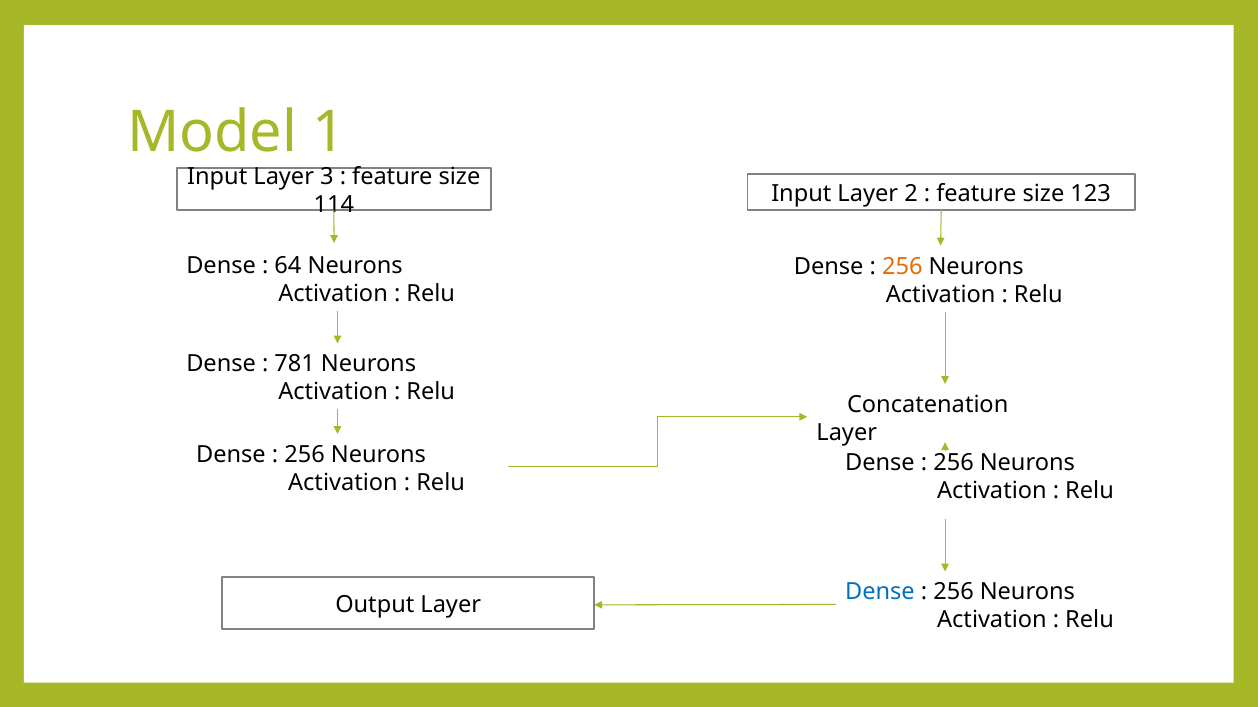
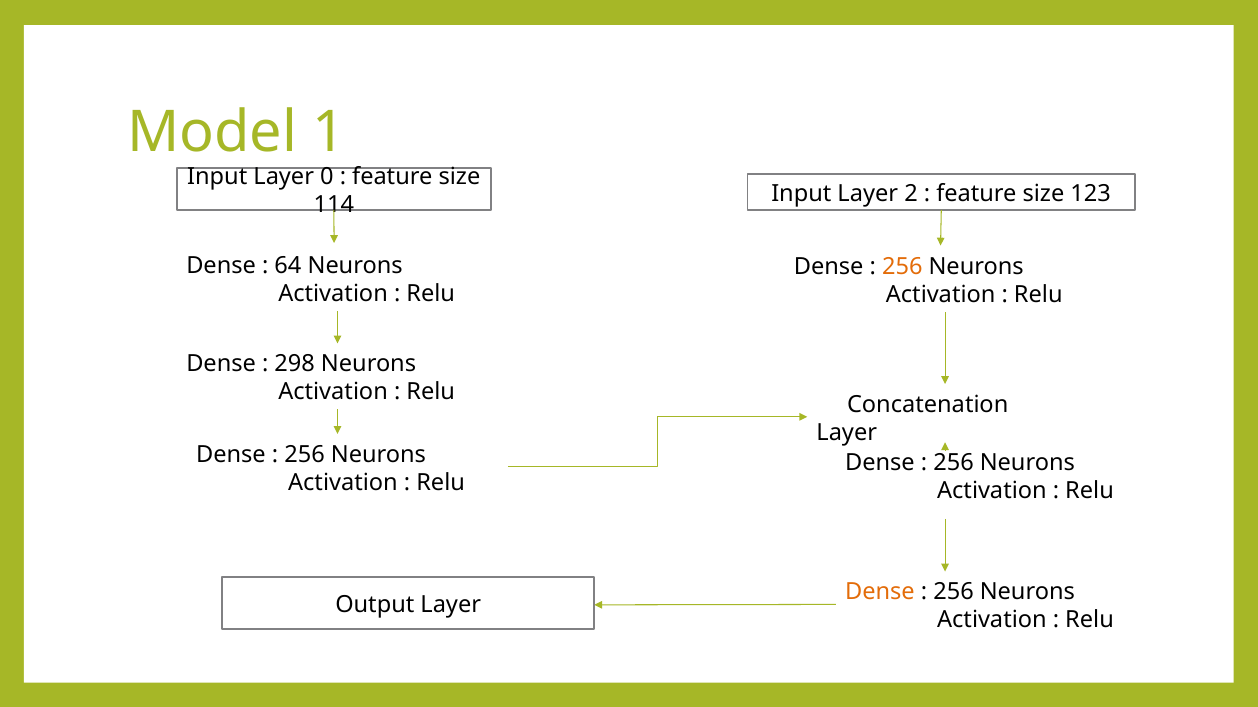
3: 3 -> 0 (327, 176)
781: 781 -> 298 (295, 364)
Dense colour: blue -> orange (880, 592)
